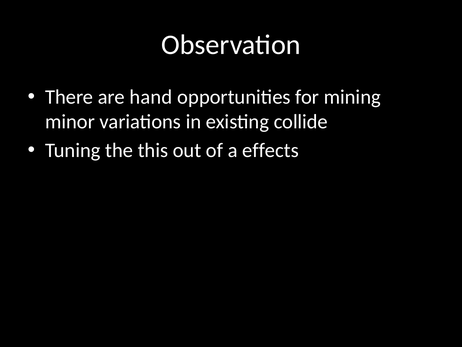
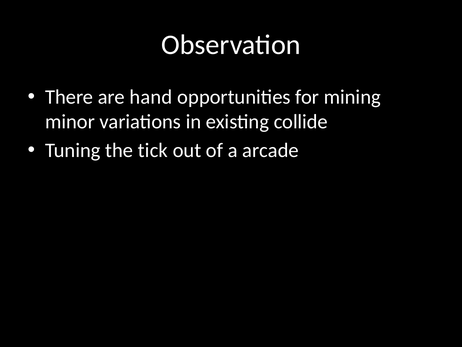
this: this -> tick (153, 150)
effects: effects -> arcade (270, 150)
